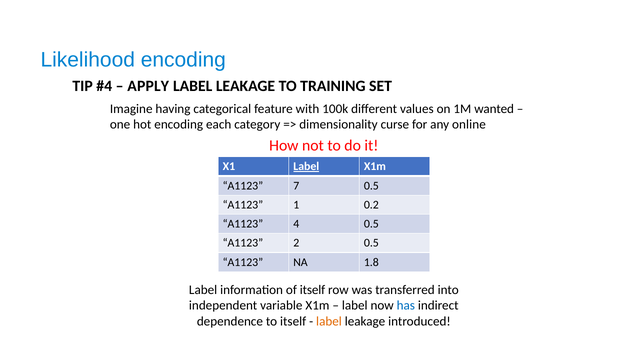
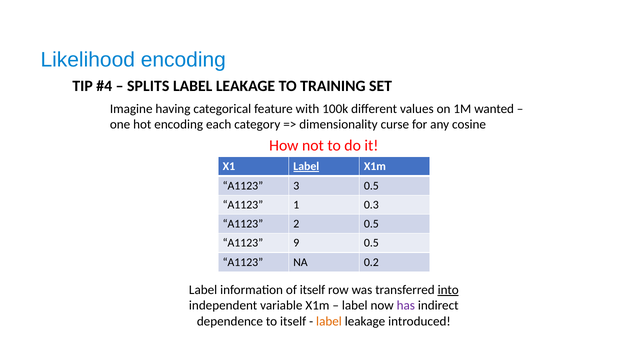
APPLY: APPLY -> SPLITS (148, 86)
online: online -> cosine (469, 125)
7: 7 -> 3 (296, 186)
0.2: 0.2 -> 0.3 (371, 205)
4: 4 -> 2 (296, 224)
2: 2 -> 9 (296, 243)
1.8: 1.8 -> 0.2 (371, 262)
into underline: none -> present (448, 290)
has colour: blue -> purple (406, 305)
